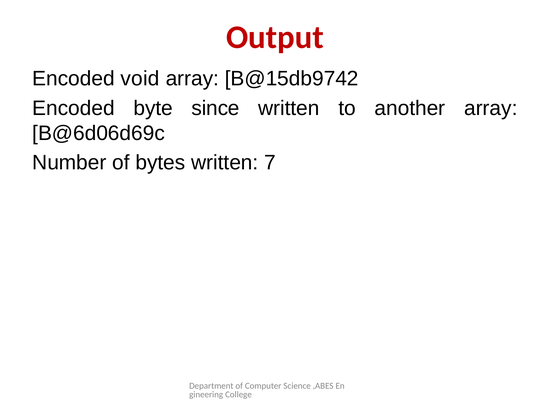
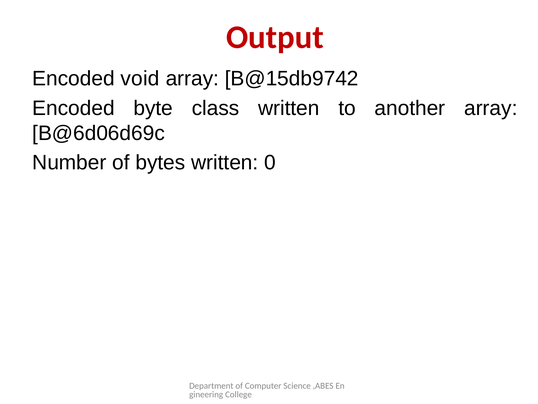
since: since -> class (216, 108)
7: 7 -> 0 (270, 162)
